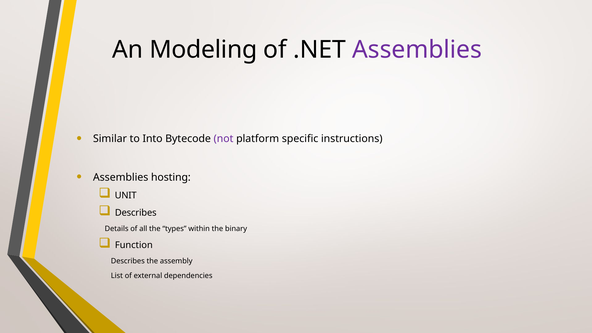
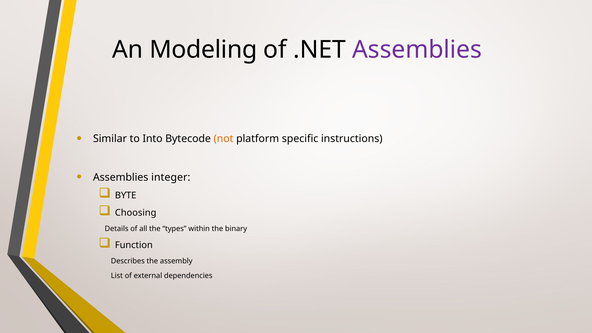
not colour: purple -> orange (224, 139)
hosting: hosting -> integer (171, 177)
UNIT: UNIT -> BYTE (126, 195)
Describes: Describes -> Choosing (136, 213)
